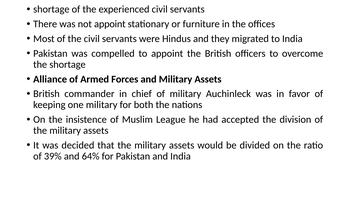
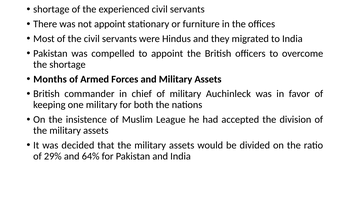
Alliance: Alliance -> Months (50, 79)
39%: 39% -> 29% (53, 156)
